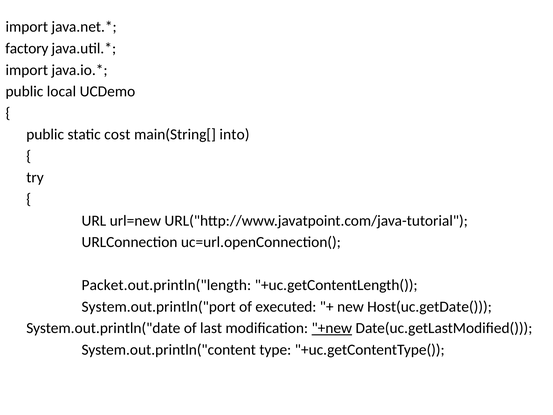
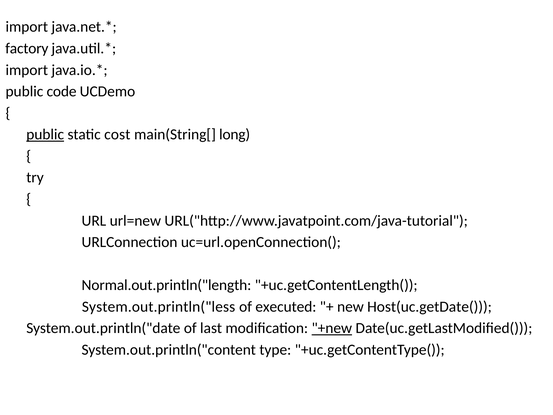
local: local -> code (62, 91)
public underline: none -> present (45, 134)
into: into -> long (235, 134)
Packet.out.println("length: Packet.out.println("length -> Normal.out.println("length (166, 285)
System.out.println("port: System.out.println("port -> System.out.println("less (159, 307)
